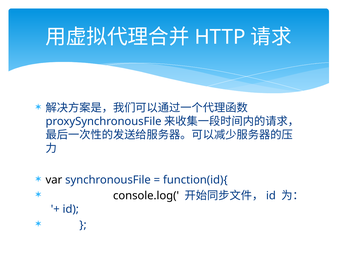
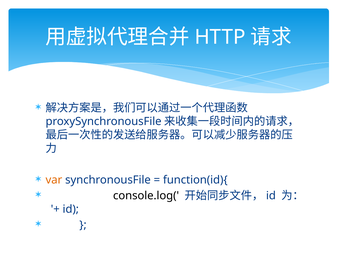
var colour: black -> orange (54, 180)
